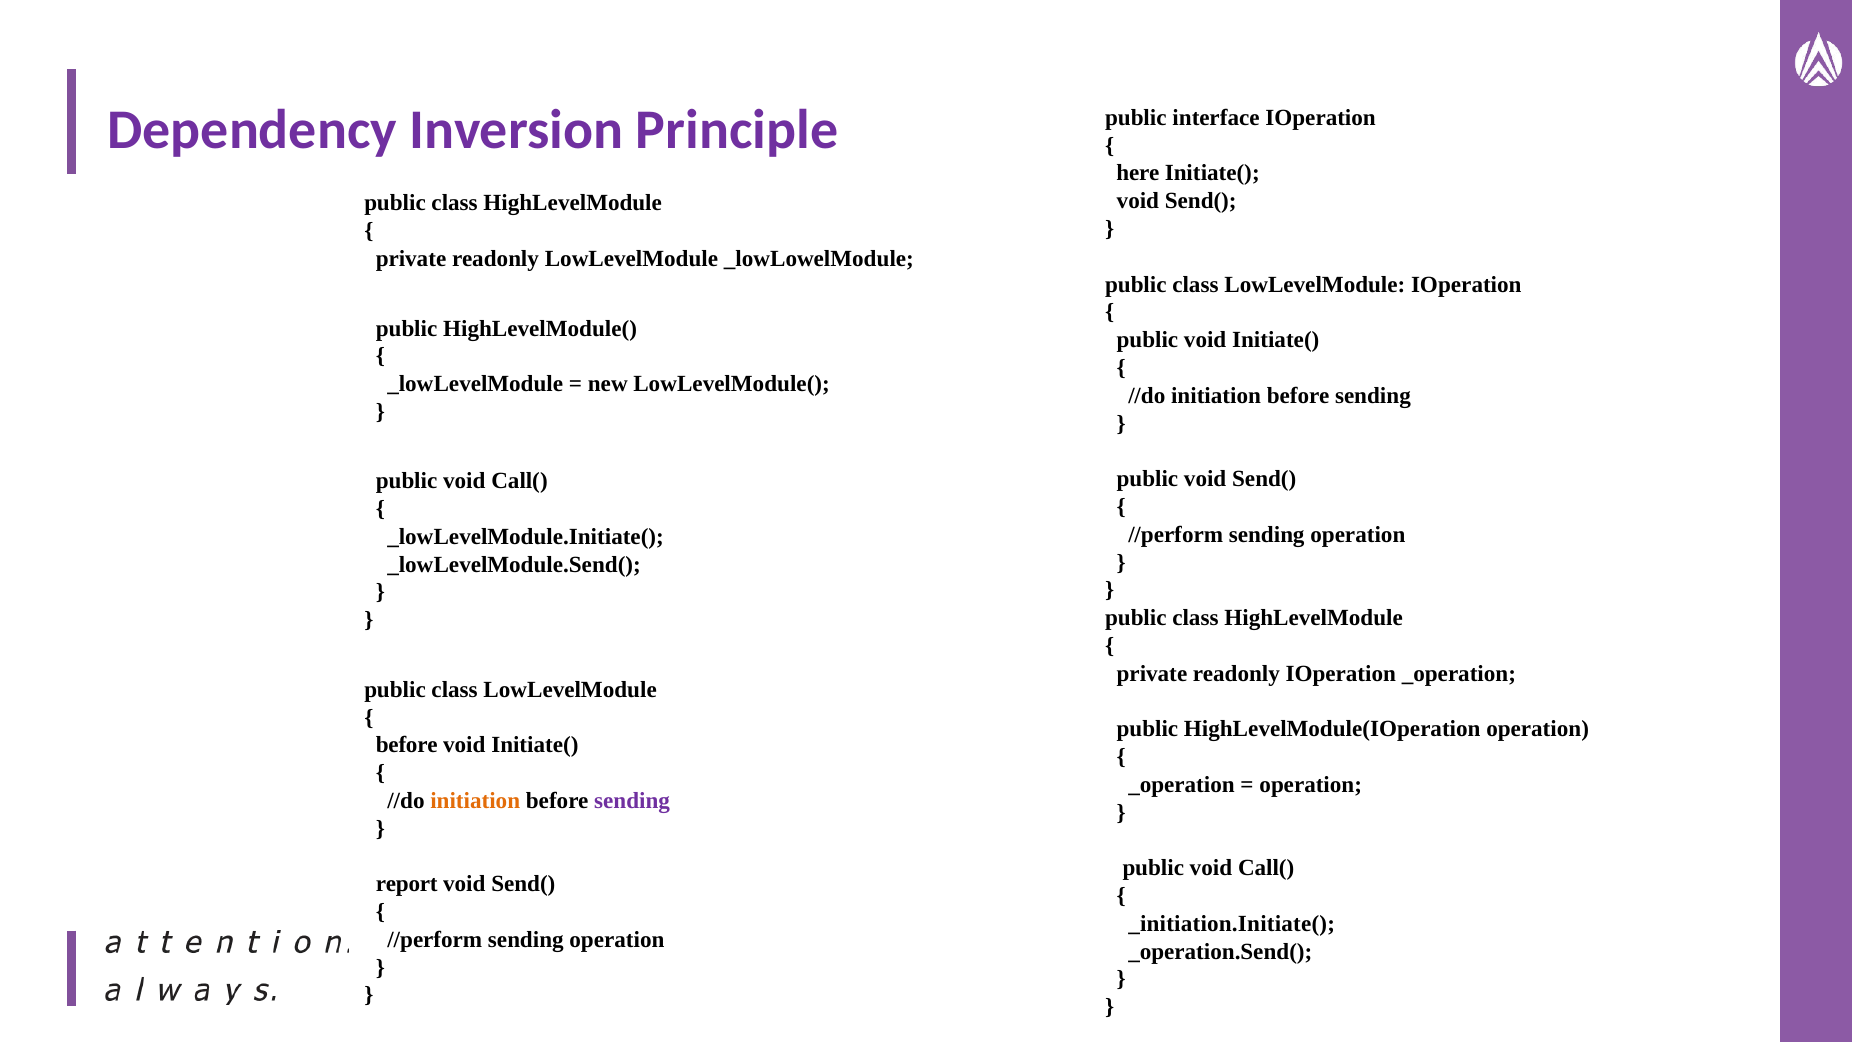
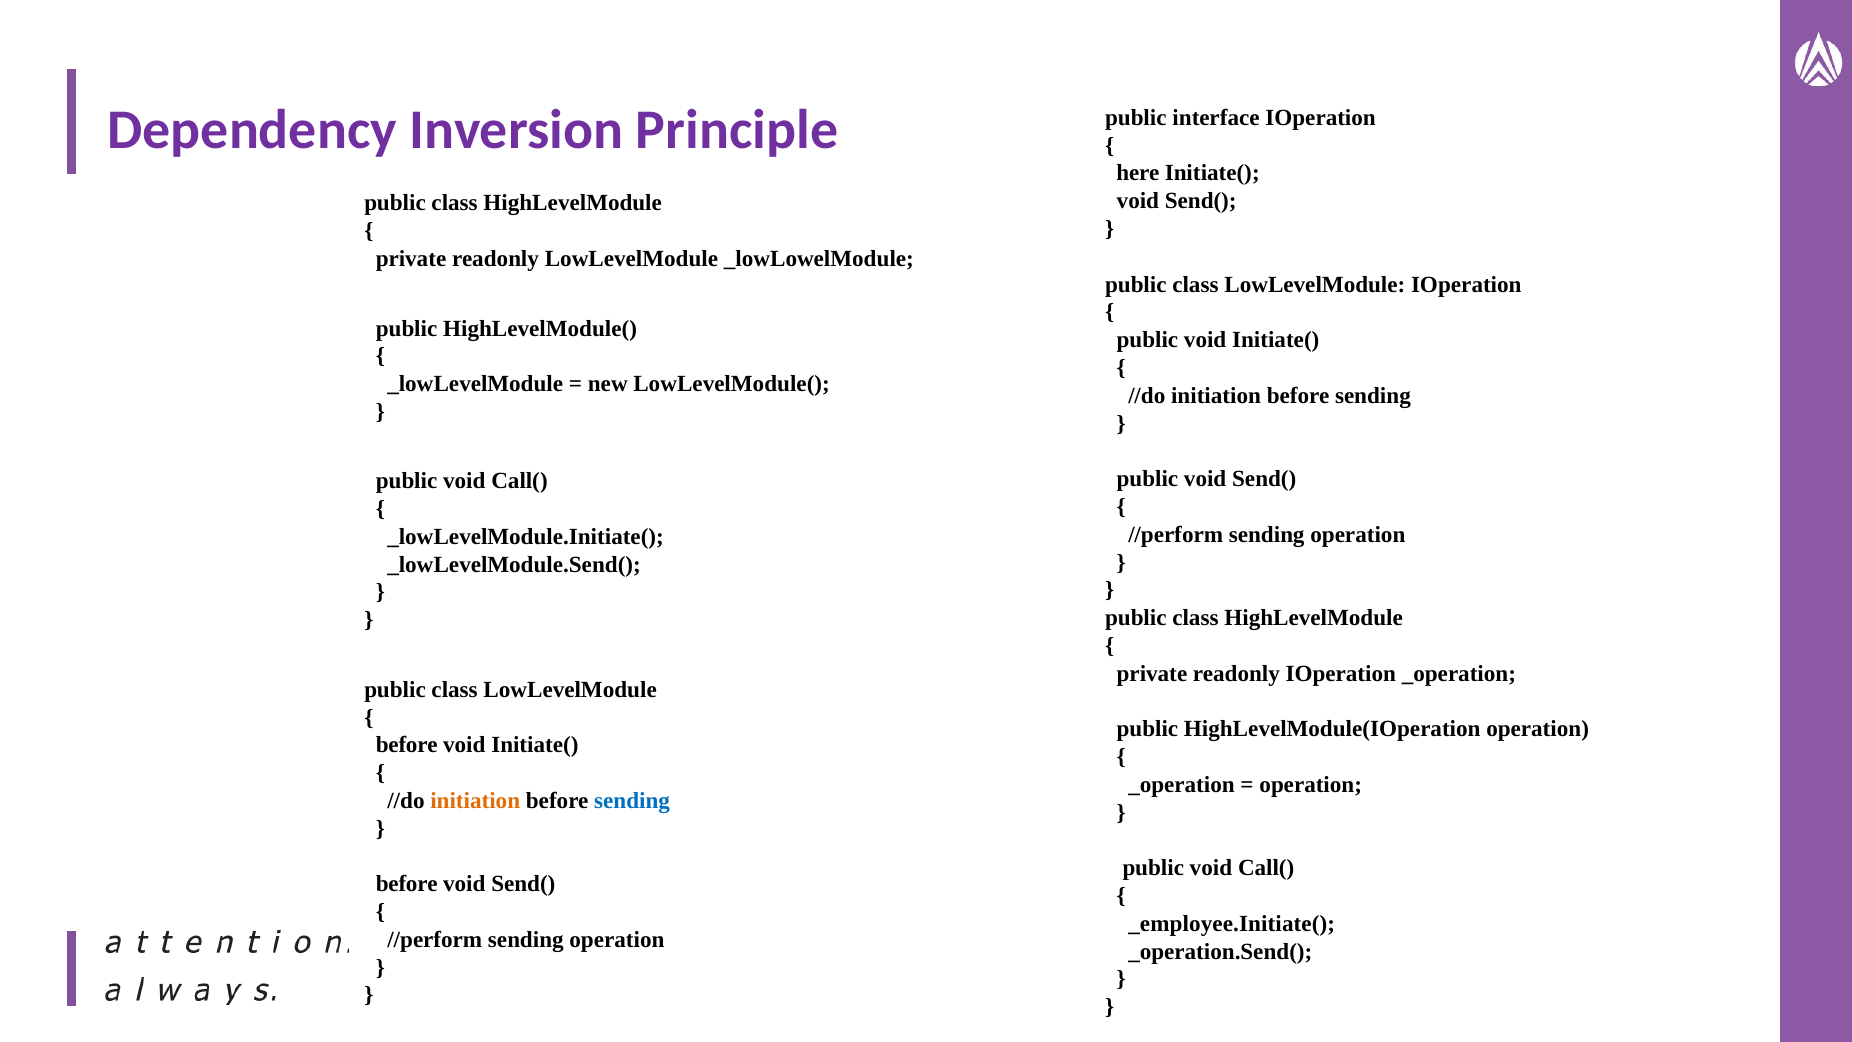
sending colour: purple -> blue (632, 801)
report: report -> before (407, 884)
_initiation.Initiate(: _initiation.Initiate( -> _employee.Initiate( (1232, 923)
